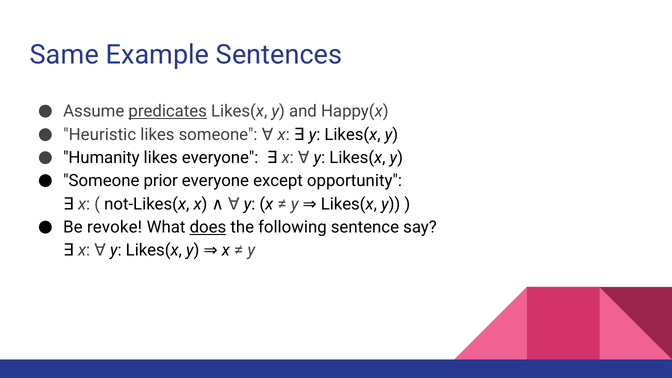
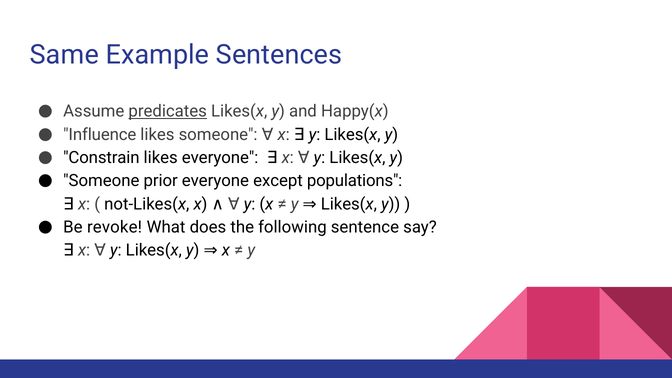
Heuristic: Heuristic -> Influence (100, 135)
Humanity: Humanity -> Constrain (101, 158)
opportunity: opportunity -> populations (355, 181)
does underline: present -> none (208, 227)
